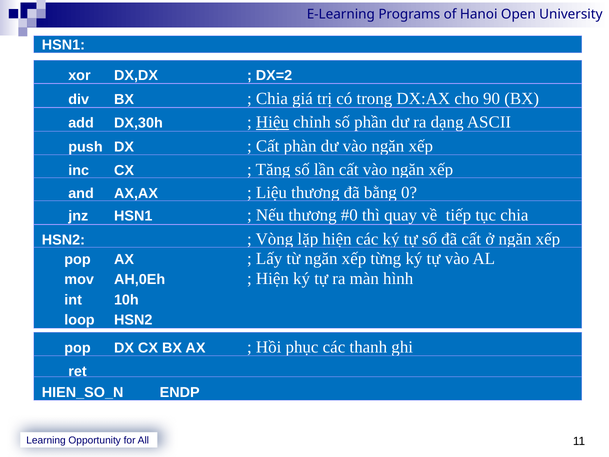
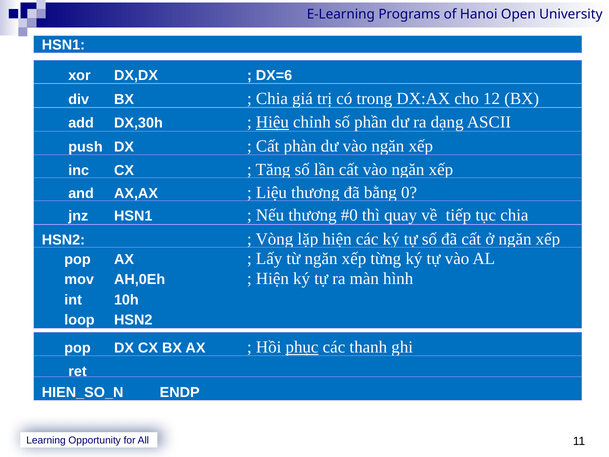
DX=2: DX=2 -> DX=6 (274, 76)
90: 90 -> 12 (492, 98)
phục underline: none -> present (302, 347)
